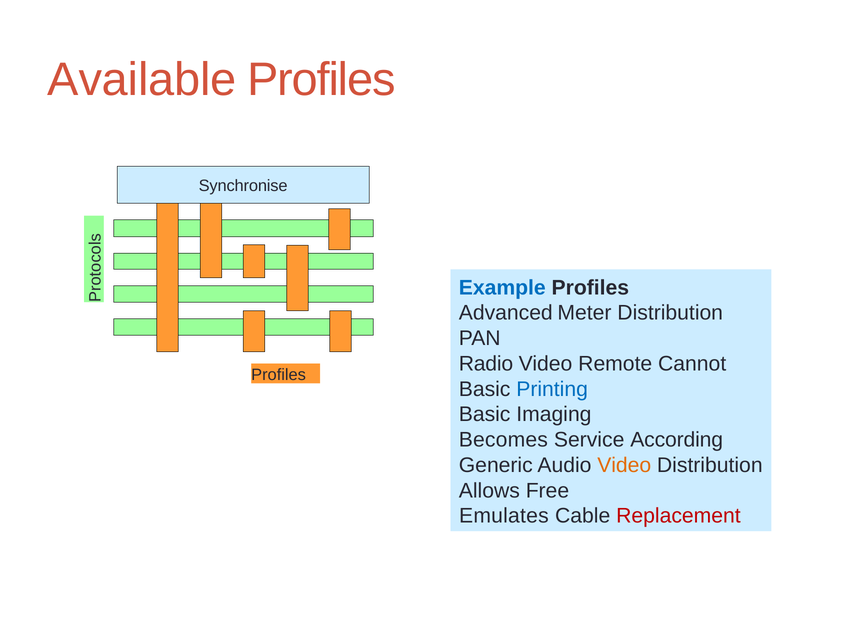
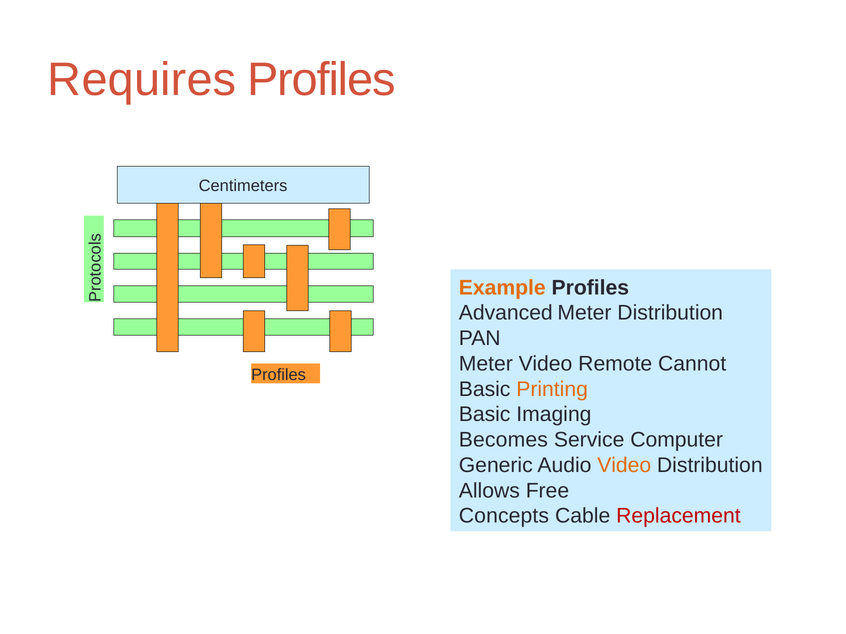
Available: Available -> Requires (142, 80)
Synchronise: Synchronise -> Centimeters (243, 186)
Example colour: blue -> orange (502, 288)
Radio: Radio -> Meter (486, 364)
Printing colour: blue -> orange (552, 389)
According: According -> Computer (677, 440)
Emulates: Emulates -> Concepts (504, 516)
